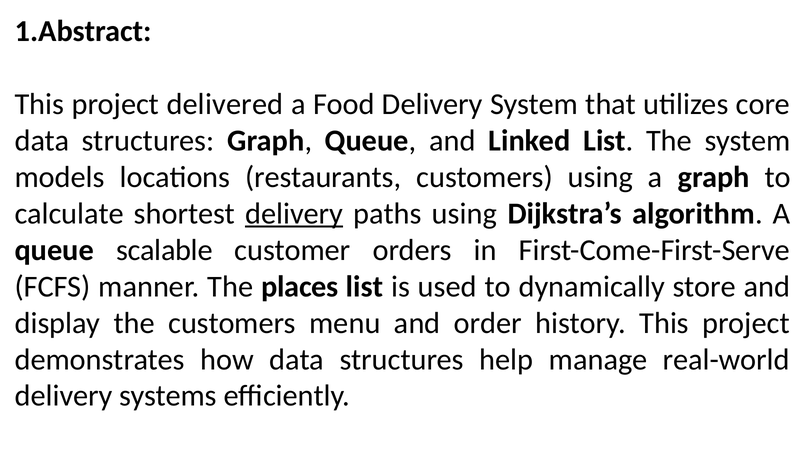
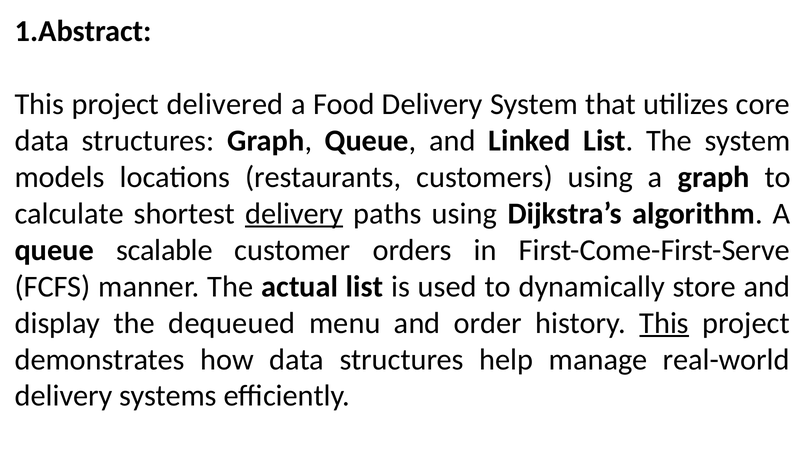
places: places -> actual (300, 286)
the customers: customers -> dequeued (232, 323)
This underline: none -> present (664, 323)
